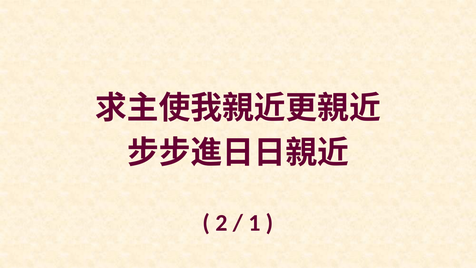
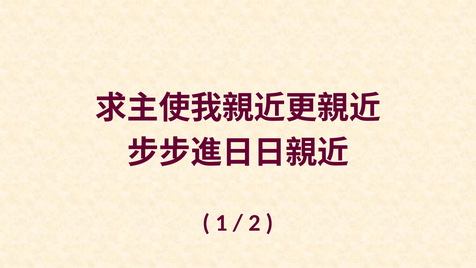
2: 2 -> 1 (221, 223)
1: 1 -> 2 (254, 223)
